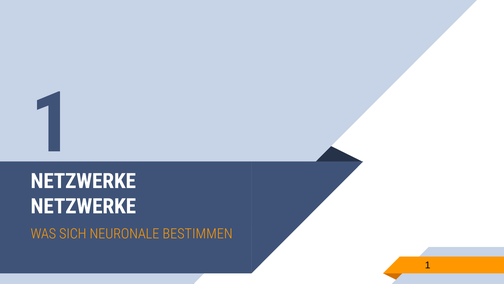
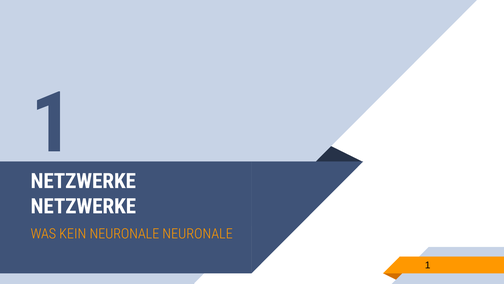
SICH: SICH -> KEIN (73, 234)
NEURONALE BESTIMMEN: BESTIMMEN -> NEURONALE (198, 234)
